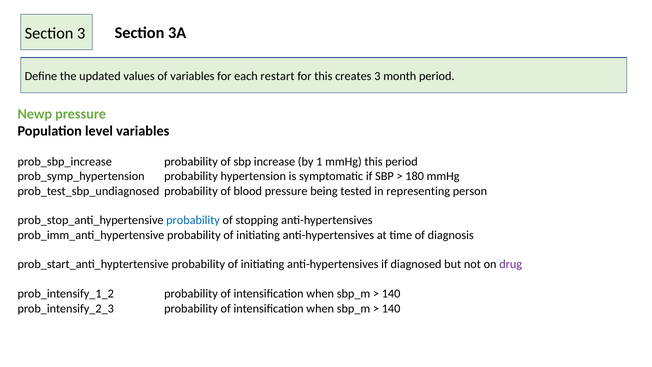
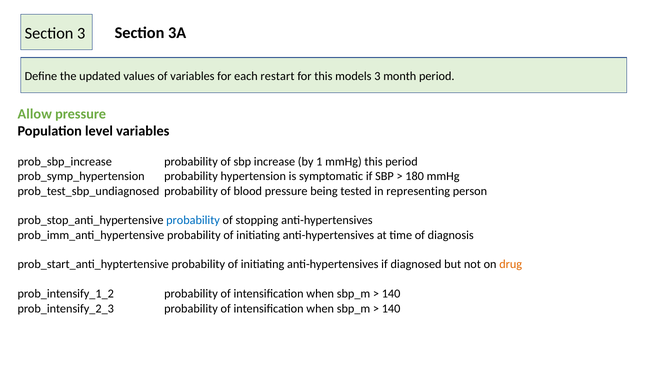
creates: creates -> models (353, 76)
Newp: Newp -> Allow (35, 114)
drug colour: purple -> orange (511, 264)
